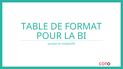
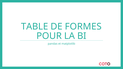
FORMAT: FORMAT -> FORMES (83, 27)
